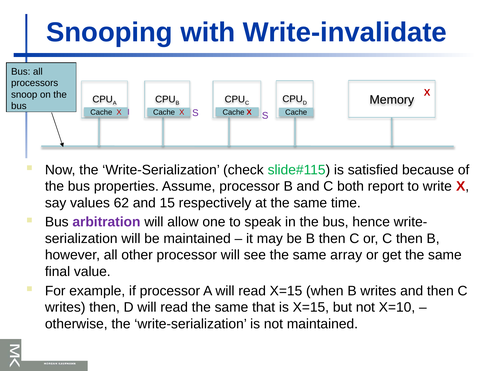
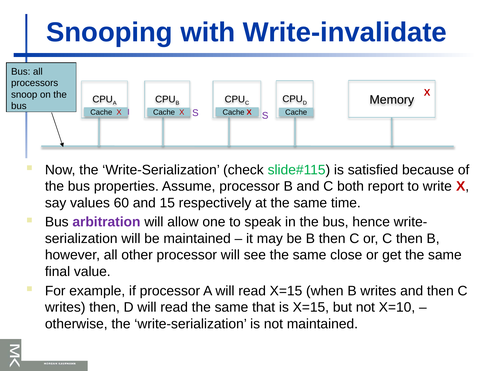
62: 62 -> 60 (121, 203)
array: array -> close (346, 255)
